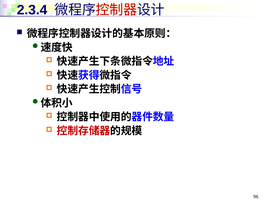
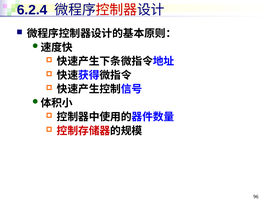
2.3.4: 2.3.4 -> 6.2.4 (32, 10)
